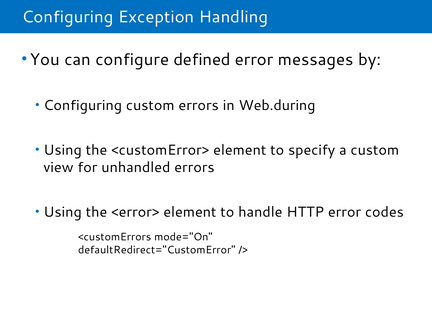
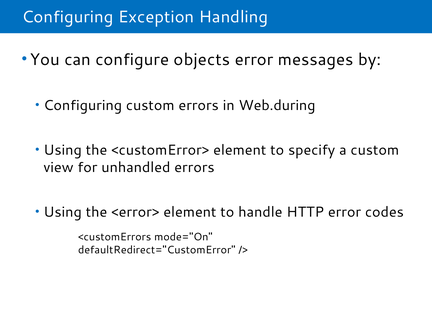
defined: defined -> objects (202, 59)
